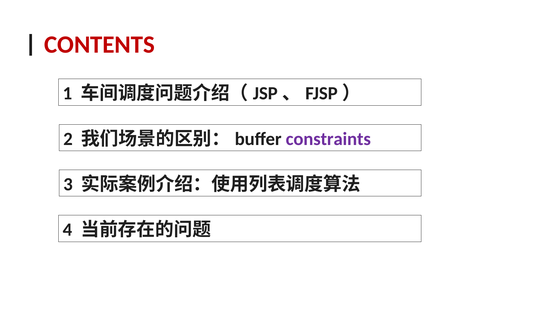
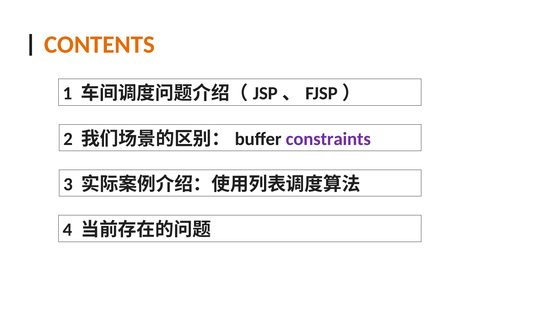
CONTENTS colour: red -> orange (100, 45)
